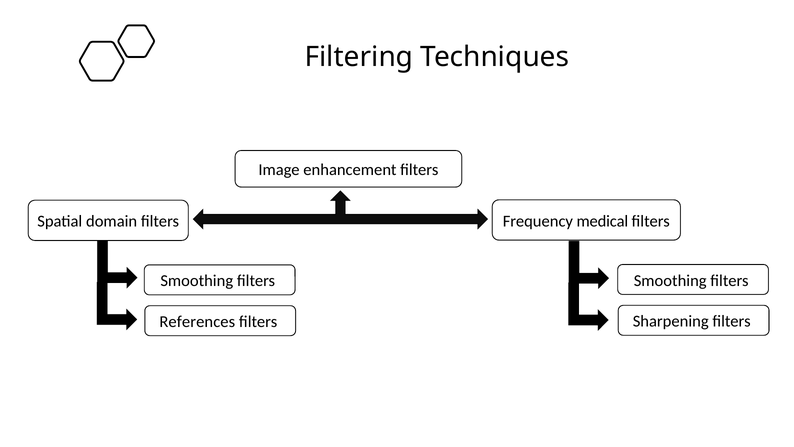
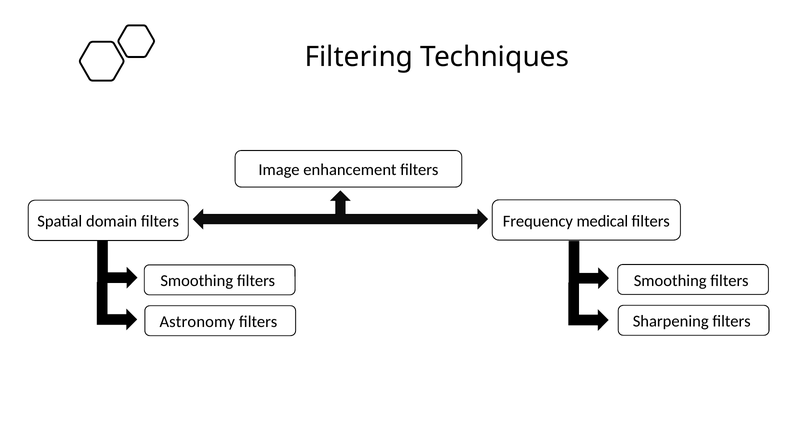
References: References -> Astronomy (197, 322)
